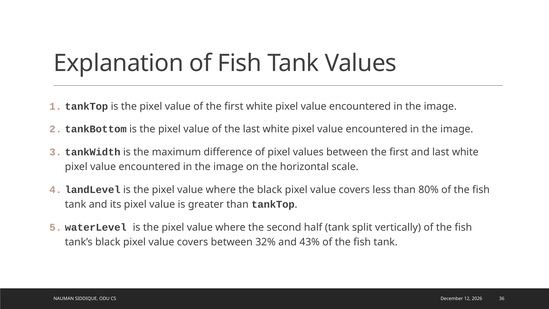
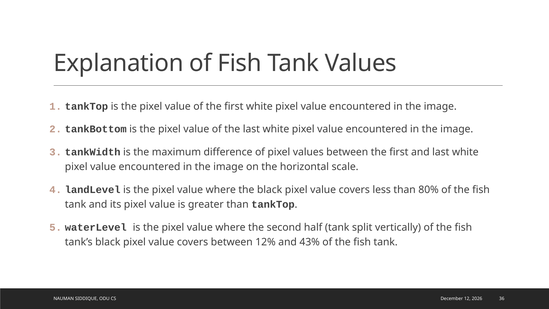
32%: 32% -> 12% (266, 242)
